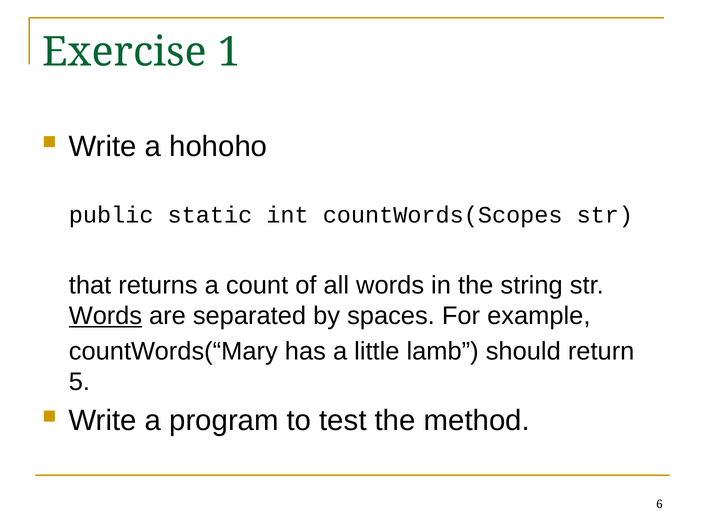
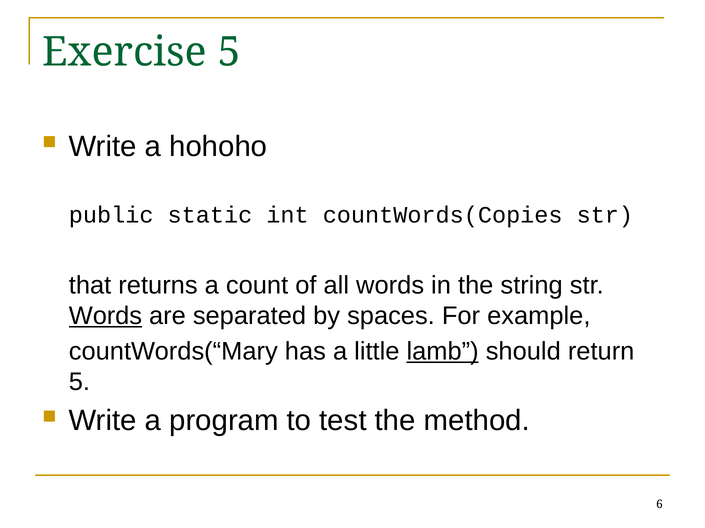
Exercise 1: 1 -> 5 (229, 53)
countWords(Scopes: countWords(Scopes -> countWords(Copies (443, 215)
lamb underline: none -> present (443, 352)
